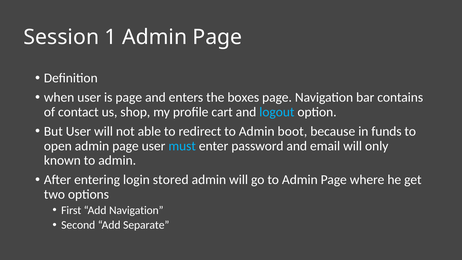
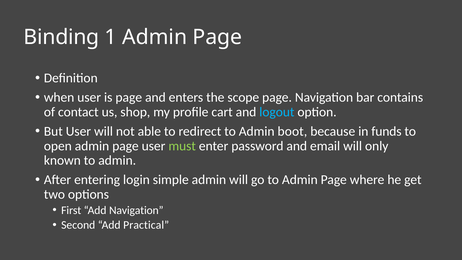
Session: Session -> Binding (61, 37)
boxes: boxes -> scope (243, 97)
must colour: light blue -> light green (182, 146)
stored: stored -> simple (171, 180)
Separate: Separate -> Practical (146, 225)
